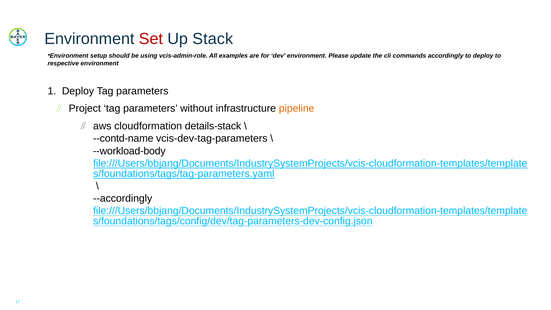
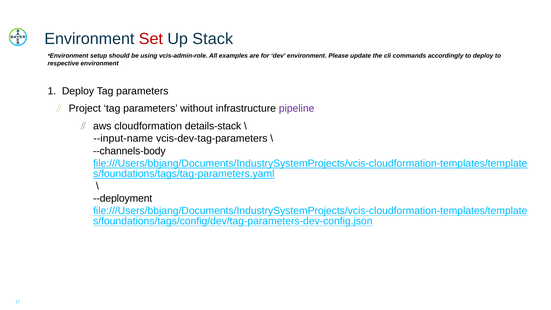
pipeline colour: orange -> purple (297, 109)
--contd-name: --contd-name -> --input-name (123, 139)
--workload-body: --workload-body -> --channels-body (129, 151)
--accordingly: --accordingly -> --deployment (123, 198)
